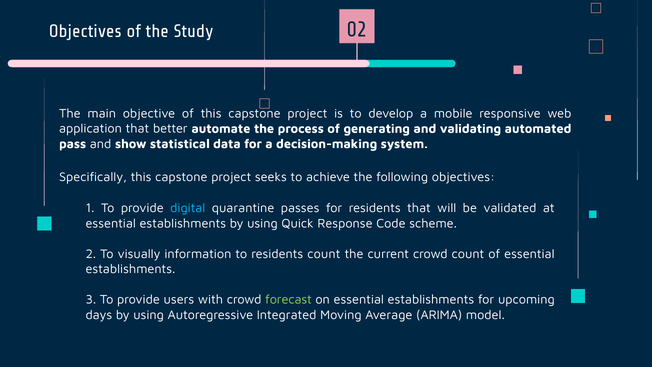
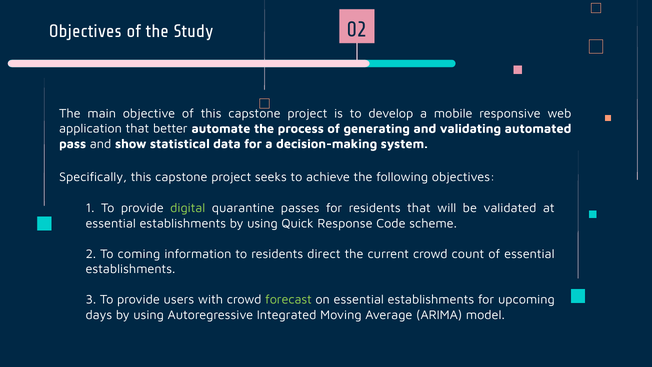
digital colour: light blue -> light green (188, 208)
visually: visually -> coming (139, 254)
residents count: count -> direct (324, 254)
